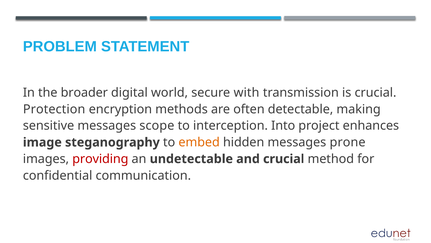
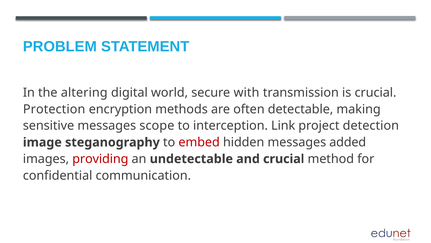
broader: broader -> altering (84, 92)
Into: Into -> Link (283, 125)
enhances: enhances -> detection (371, 125)
embed colour: orange -> red (199, 142)
prone: prone -> added (348, 142)
